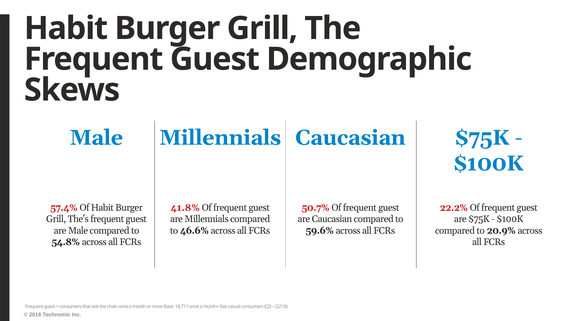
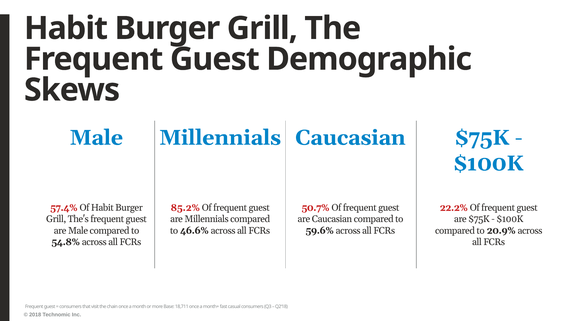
41.8%: 41.8% -> 85.2% (185, 208)
